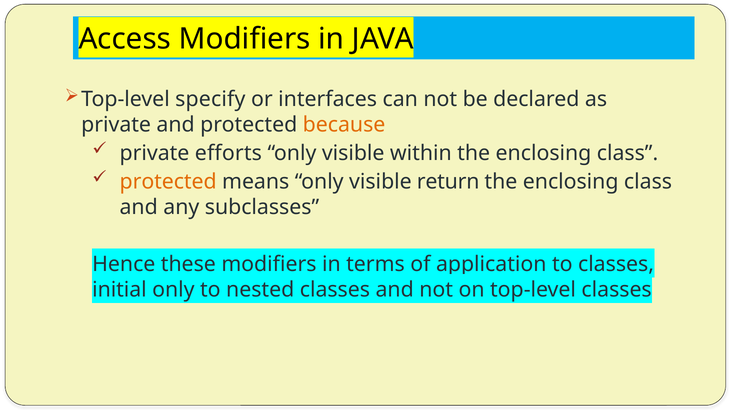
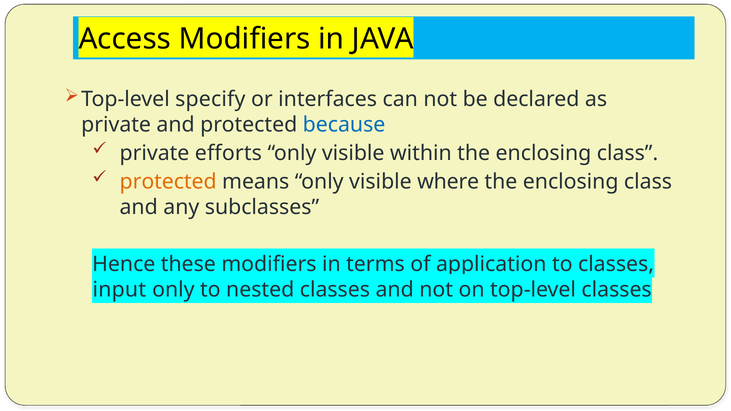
because colour: orange -> blue (344, 125)
return: return -> where (448, 182)
initial: initial -> input (119, 290)
